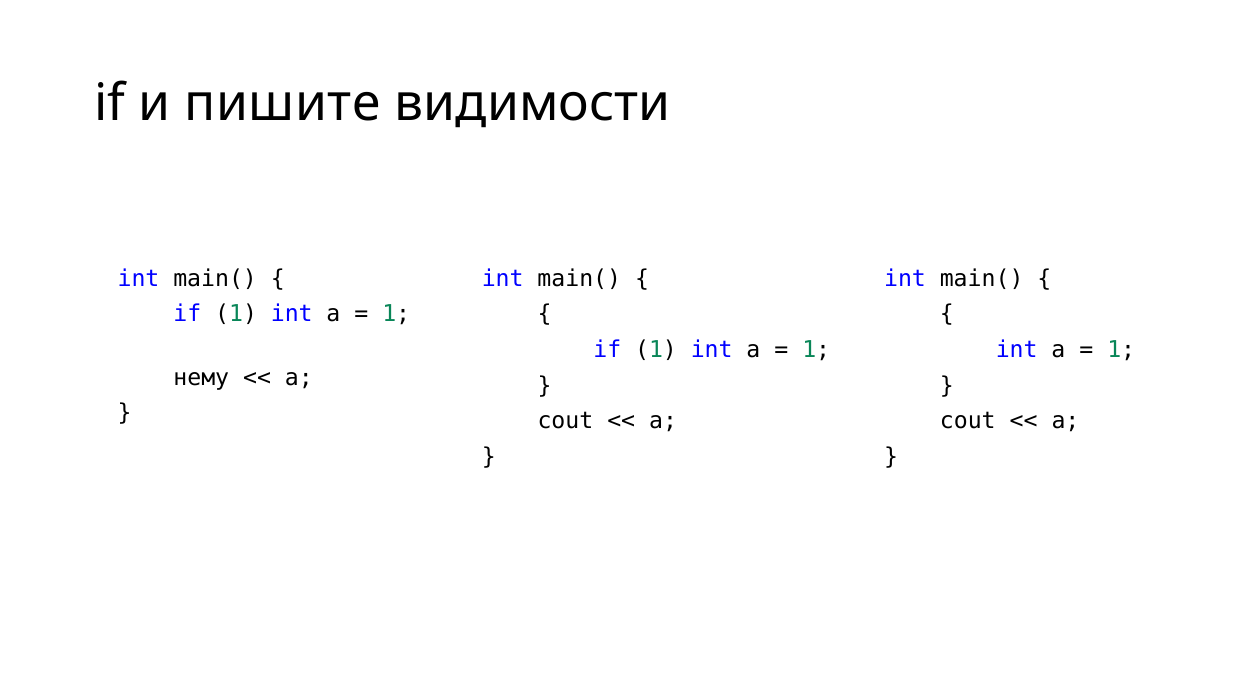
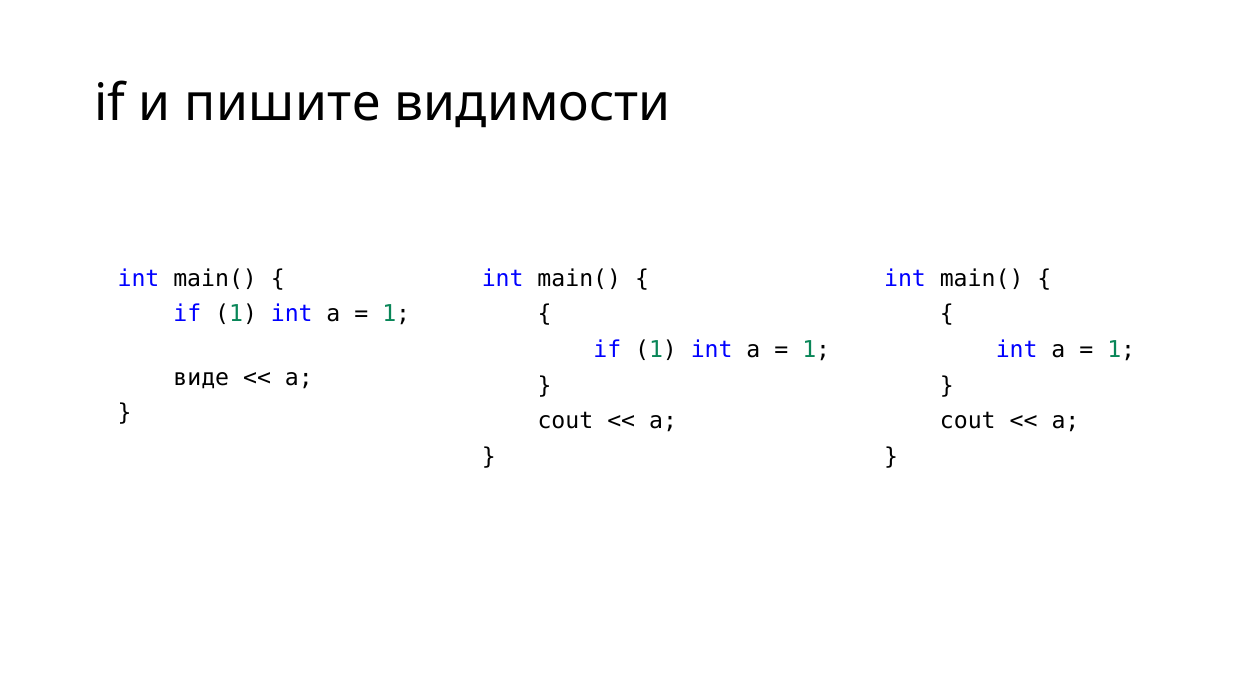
нему: нему -> виде (201, 378)
